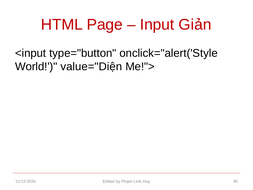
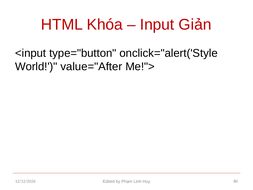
Page: Page -> Khóa (105, 24)
value="Diện: value="Diện -> value="After (91, 67)
